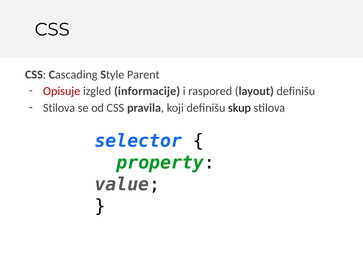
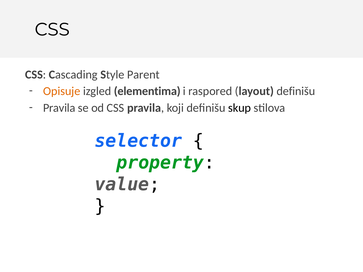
Opisuje colour: red -> orange (62, 91)
informacije: informacije -> elementima (147, 91)
Stilova: Stilova -> Pravila (59, 108)
